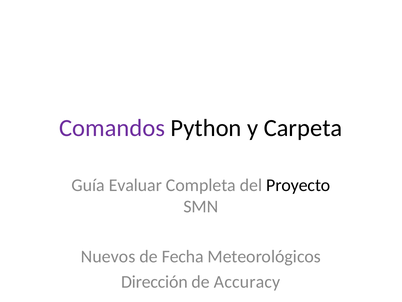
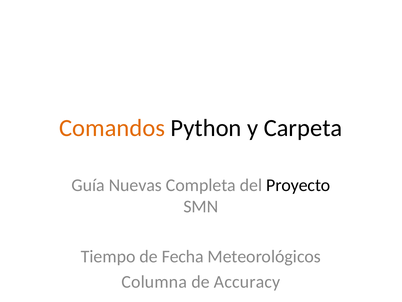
Comandos colour: purple -> orange (112, 128)
Evaluar: Evaluar -> Nuevas (135, 185)
Nuevos: Nuevos -> Tiempo (108, 256)
Dirección: Dirección -> Columna (154, 281)
